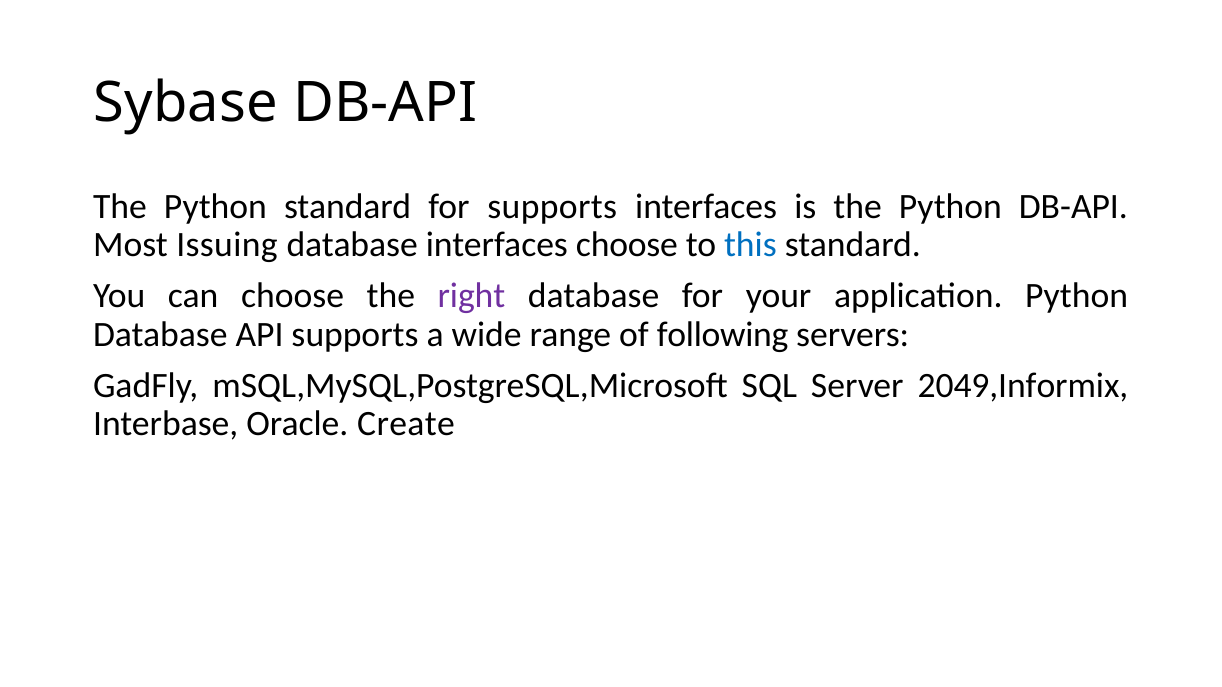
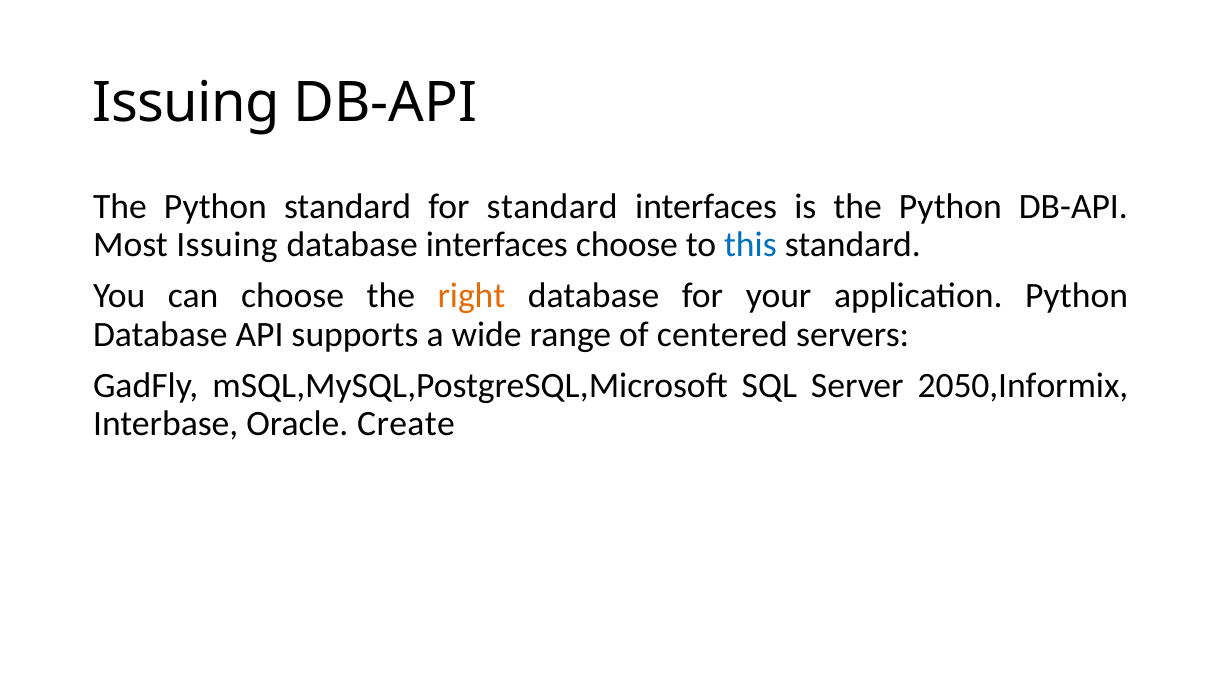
Sybase: Sybase -> Issuing (186, 103)
for supports: supports -> standard (552, 207)
right colour: purple -> orange (471, 296)
following: following -> centered (722, 335)
2049,Informix: 2049,Informix -> 2050,Informix (1023, 386)
